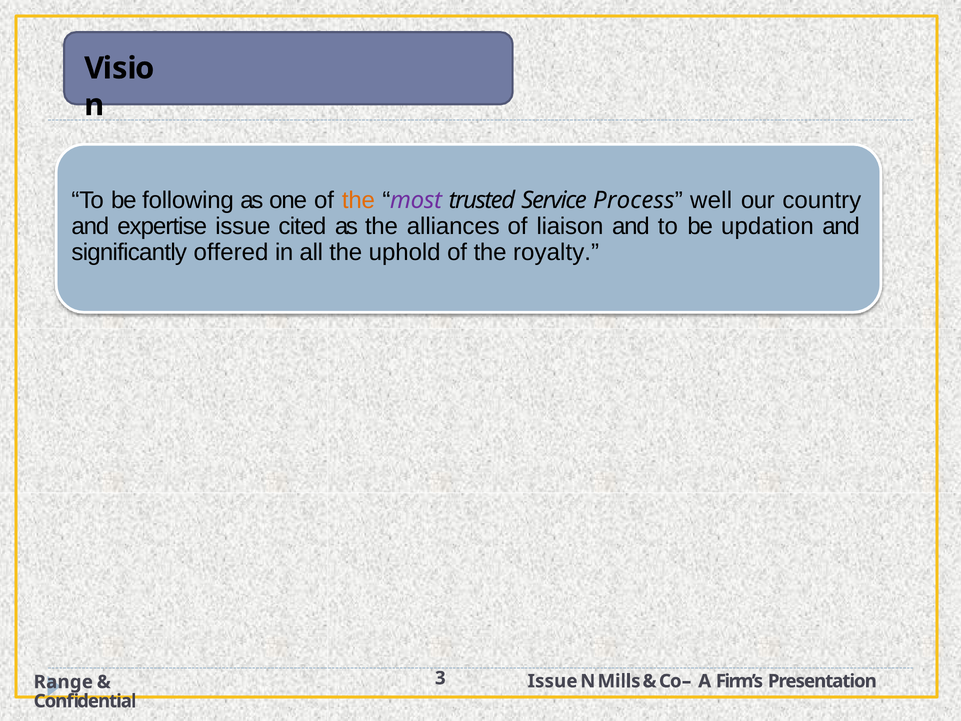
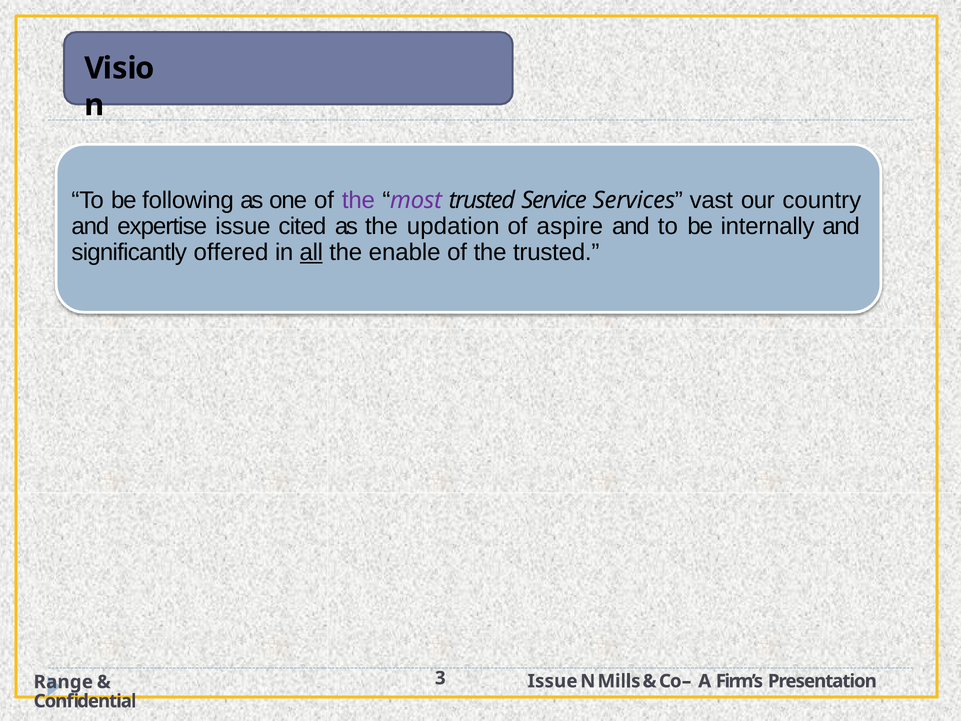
the colour: orange -> purple (358, 200)
Process: Process -> Services (634, 200)
well: well -> vast (711, 200)
alliances: alliances -> updation (453, 226)
liaison: liaison -> aspire (570, 226)
updation: updation -> internally (768, 226)
all underline: none -> present (311, 252)
uphold: uphold -> enable (405, 252)
the royalty: royalty -> trusted (556, 252)
